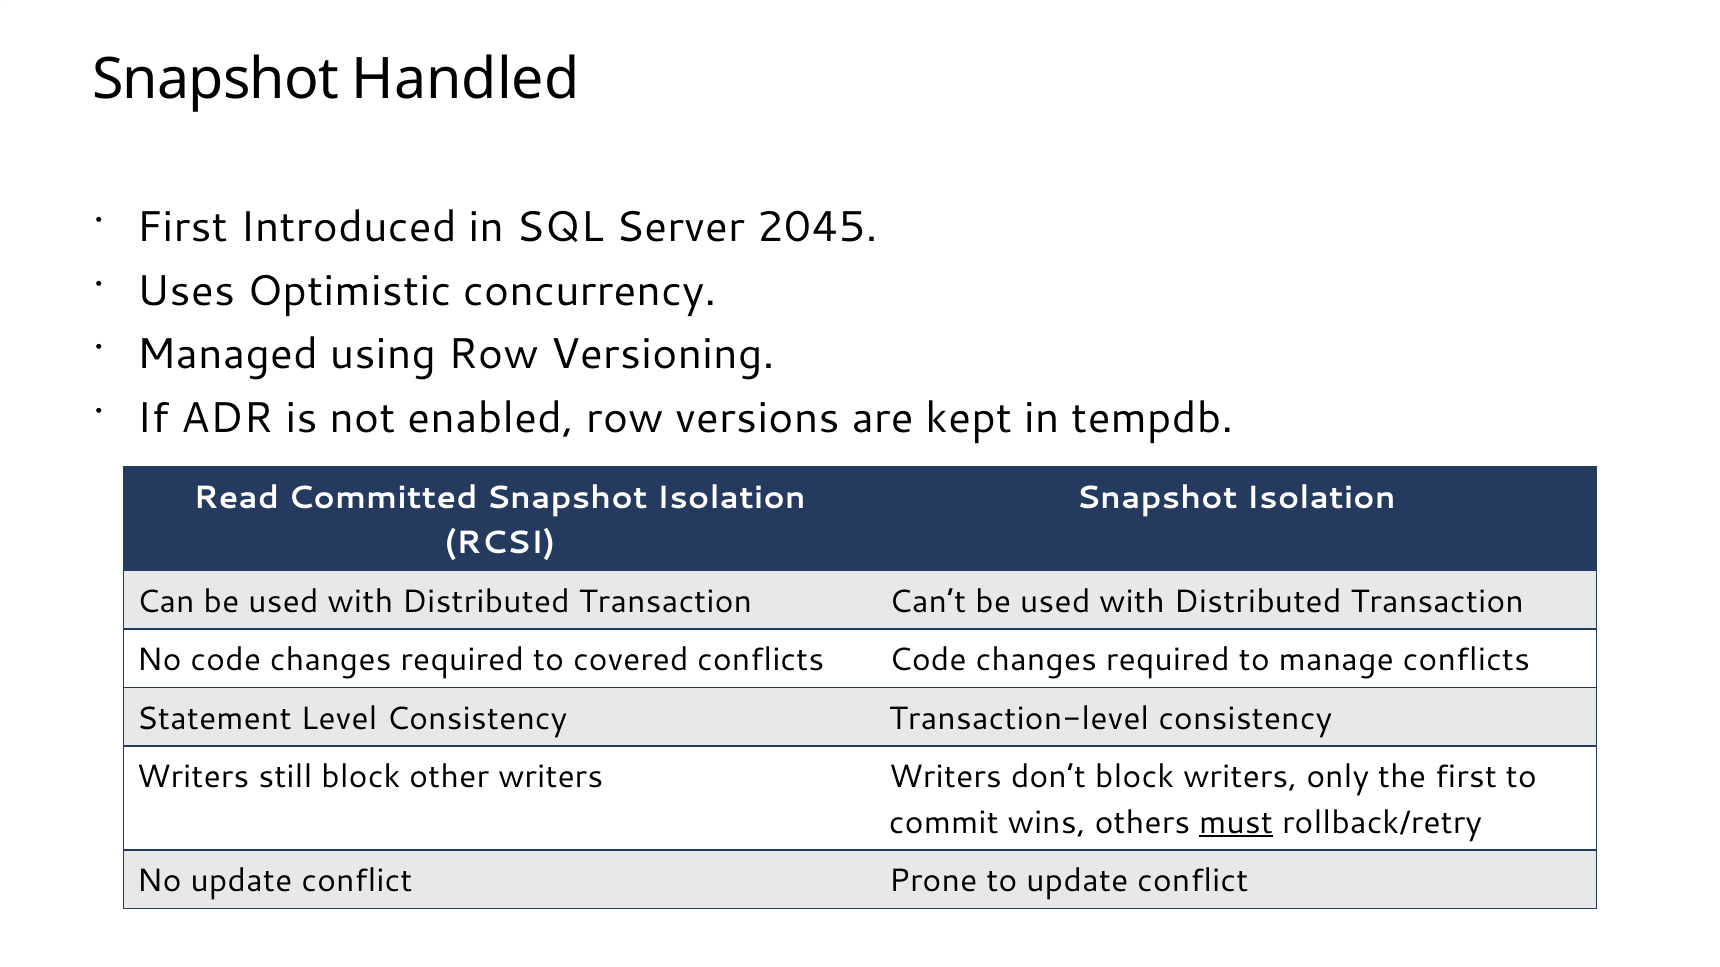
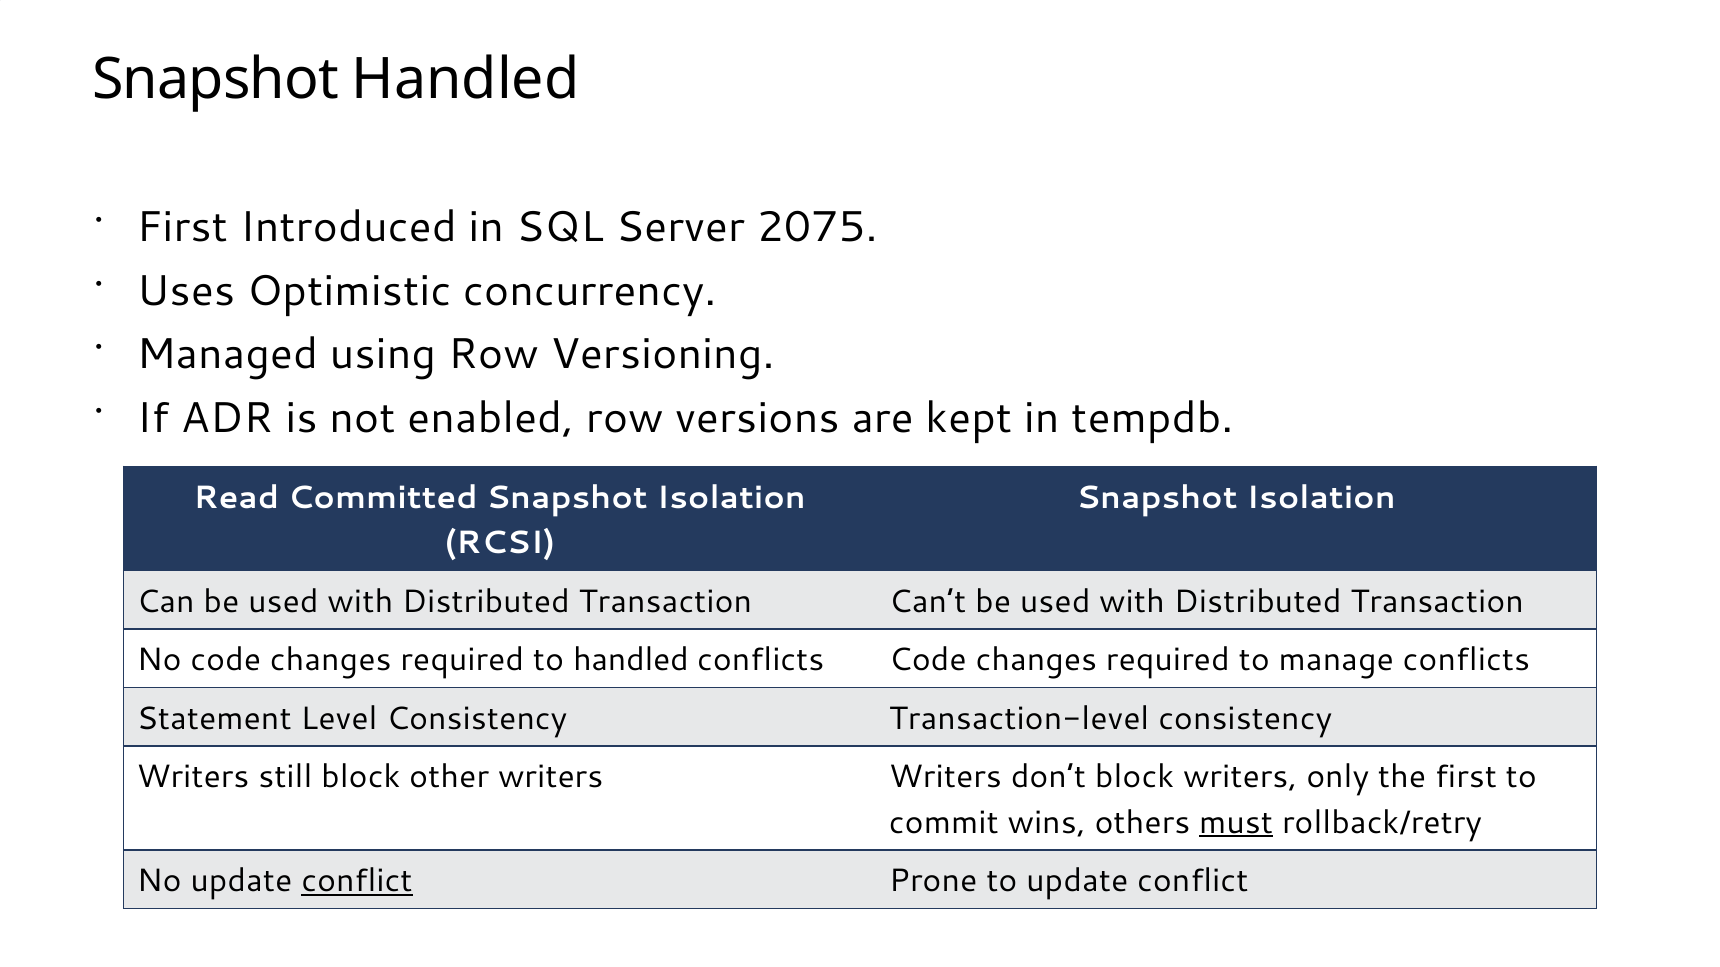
2045: 2045 -> 2075 (817, 227)
to covered: covered -> handled (631, 660)
conflict underline: none -> present (357, 881)
